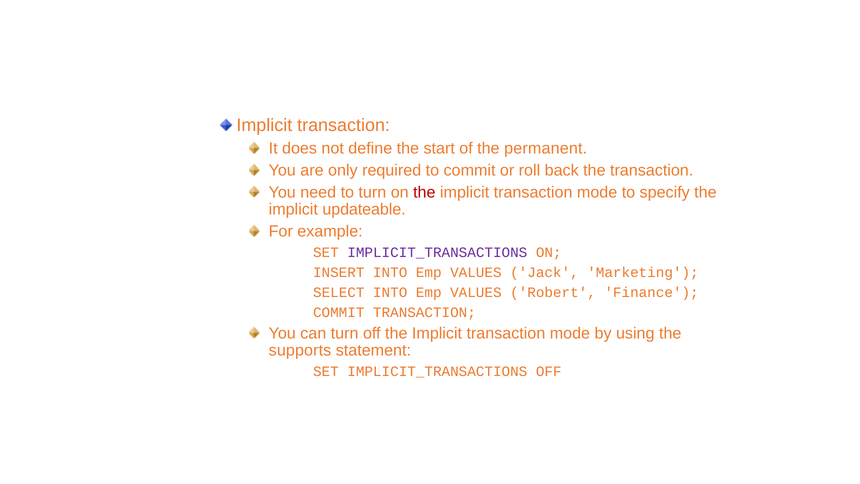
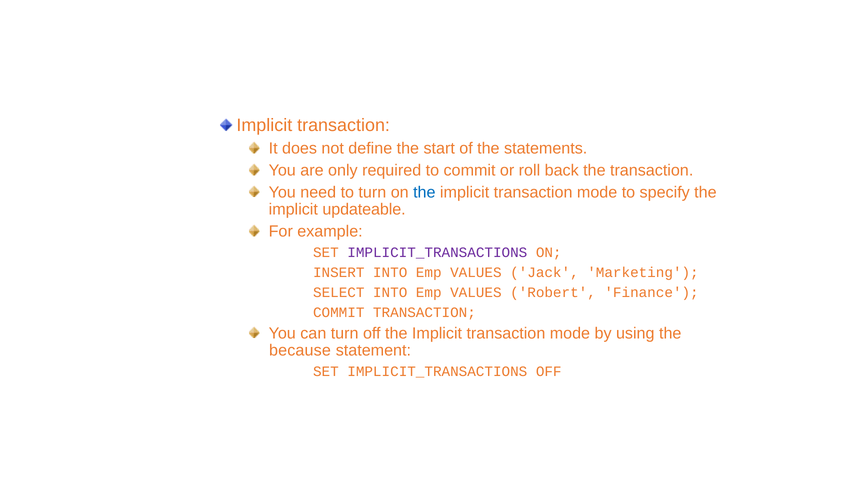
permanent: permanent -> statements (546, 148)
the colour: red -> blue (424, 192)
supports: supports -> because (300, 350)
